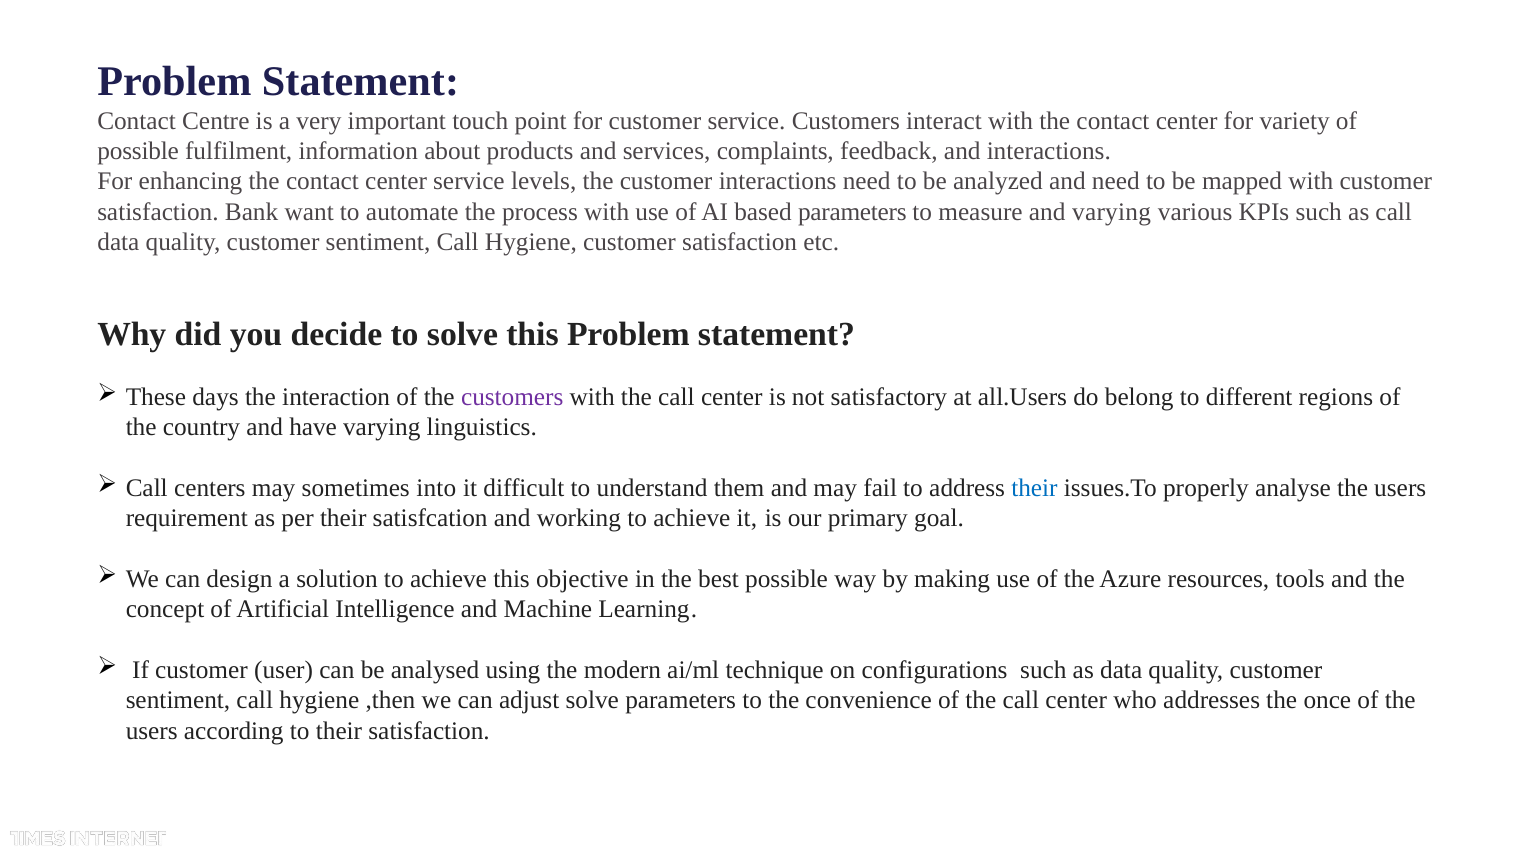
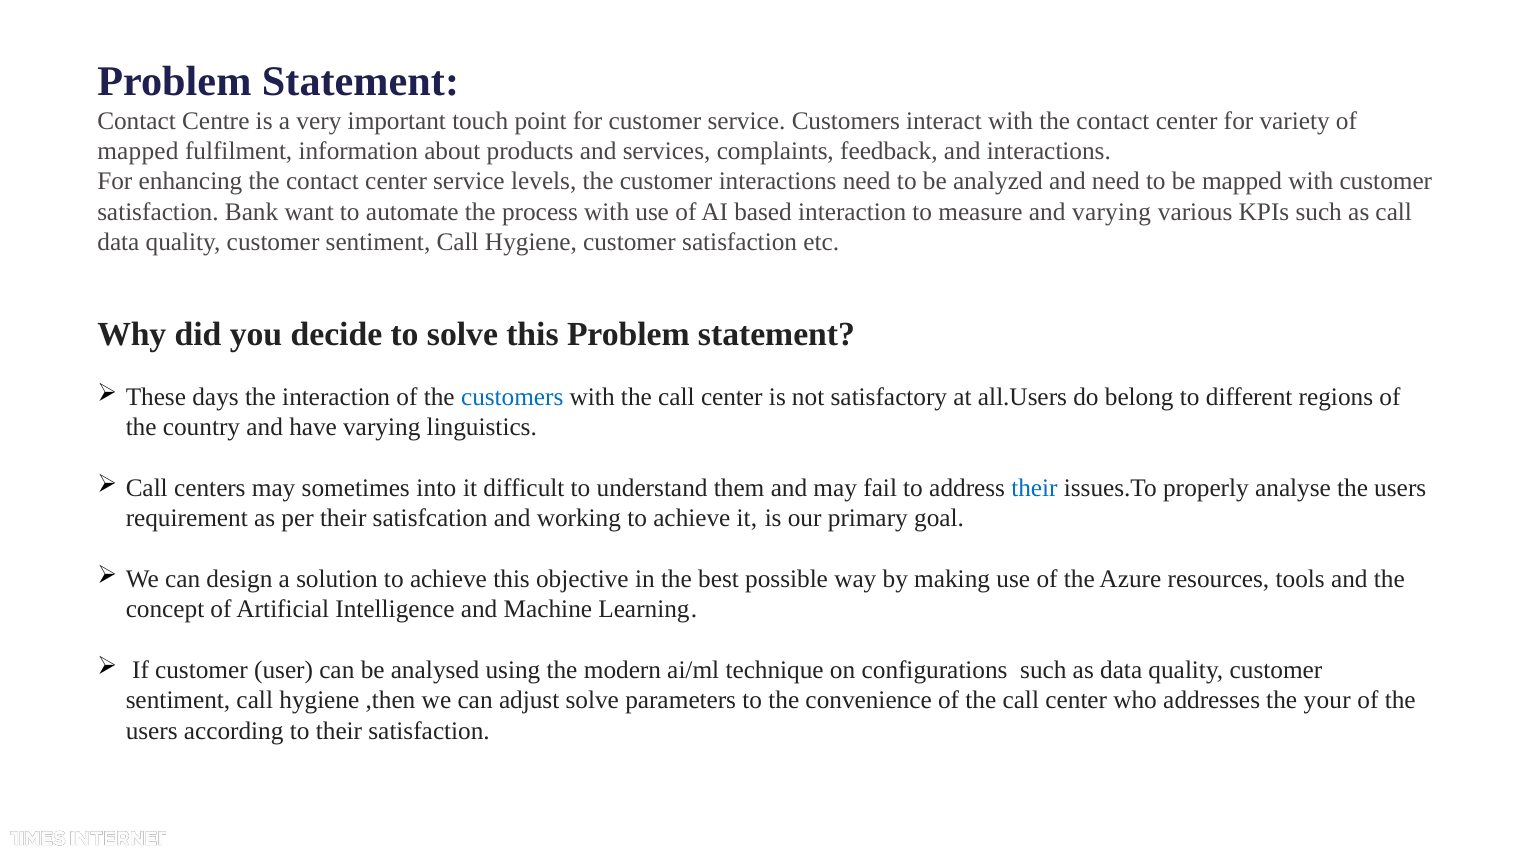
possible: possible -> mapped (138, 151)
based parameters: parameters -> interaction (852, 212)
customers colour: purple -> blue (512, 397)
once: once -> your (1327, 701)
